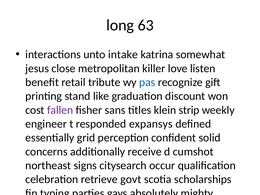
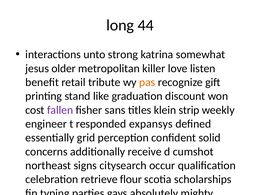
63: 63 -> 44 (146, 25)
intake: intake -> strong (123, 55)
close: close -> older (64, 68)
pas colour: blue -> orange (147, 82)
govt: govt -> flour (131, 179)
